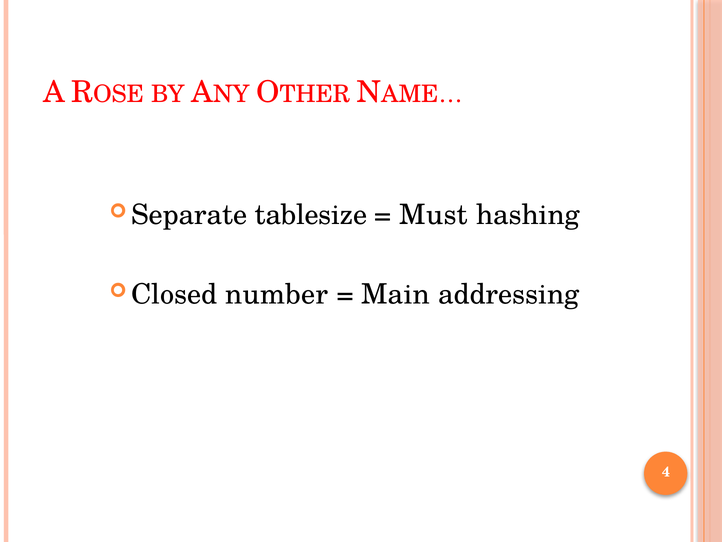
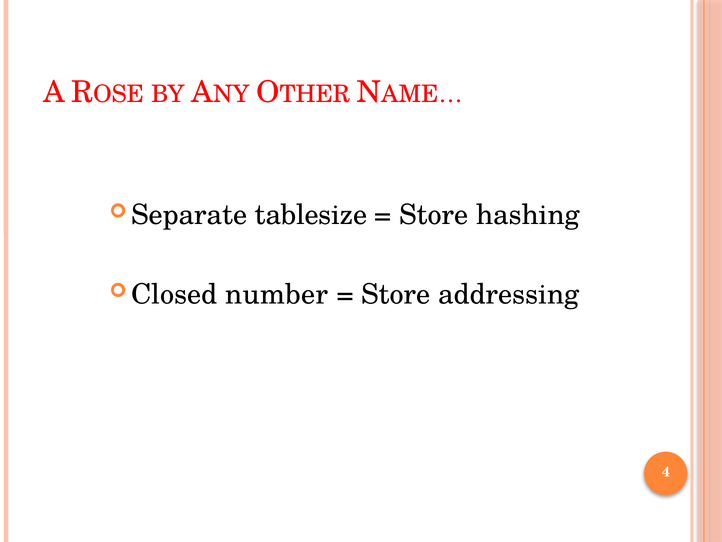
Must: Must -> Store (434, 215)
Main: Main -> Store (396, 294)
